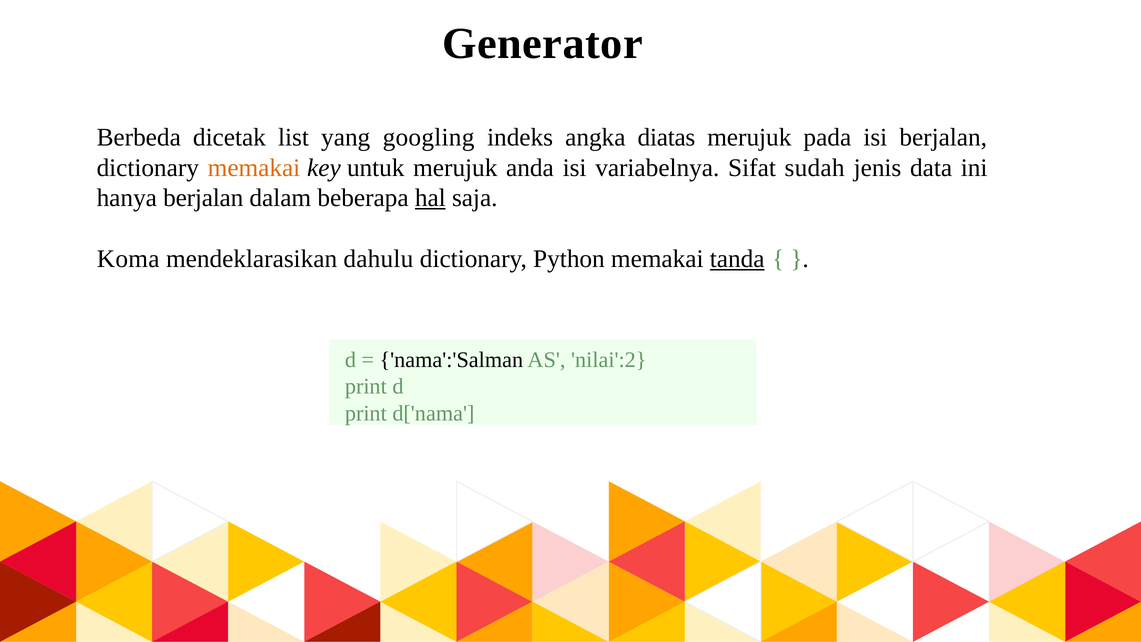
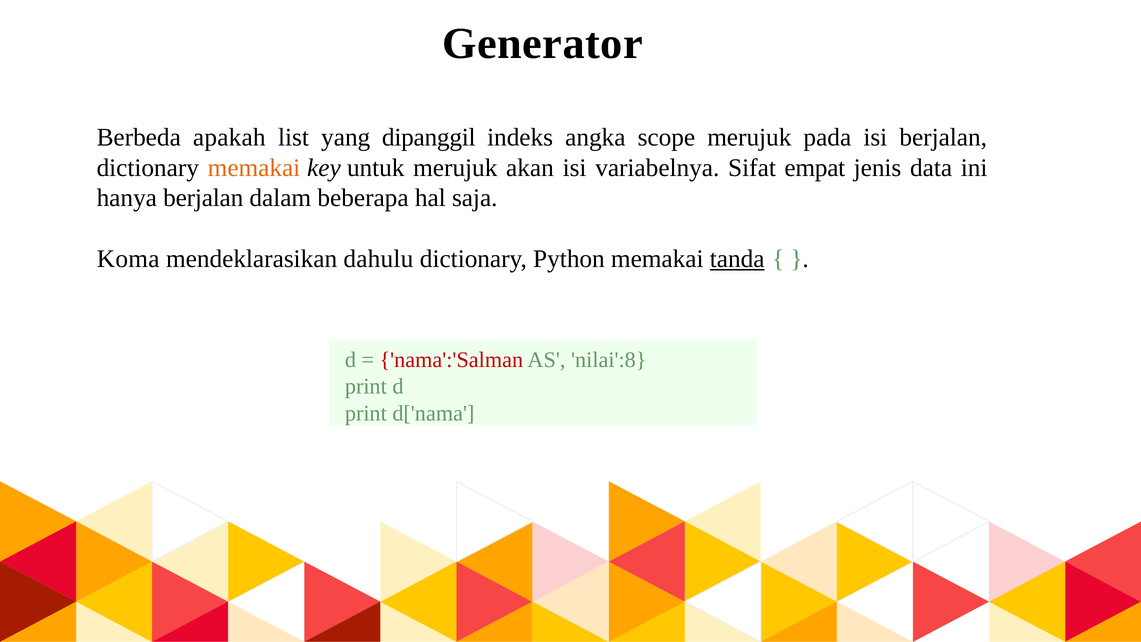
dicetak: dicetak -> apakah (229, 137)
googling: googling -> dipanggil (429, 137)
diatas: diatas -> scope (666, 137)
anda: anda -> akan (530, 168)
sudah: sudah -> empat (815, 168)
hal underline: present -> none (430, 198)
nama':'Salman colour: black -> red (451, 360)
nilai':2: nilai':2 -> nilai':8 (609, 360)
